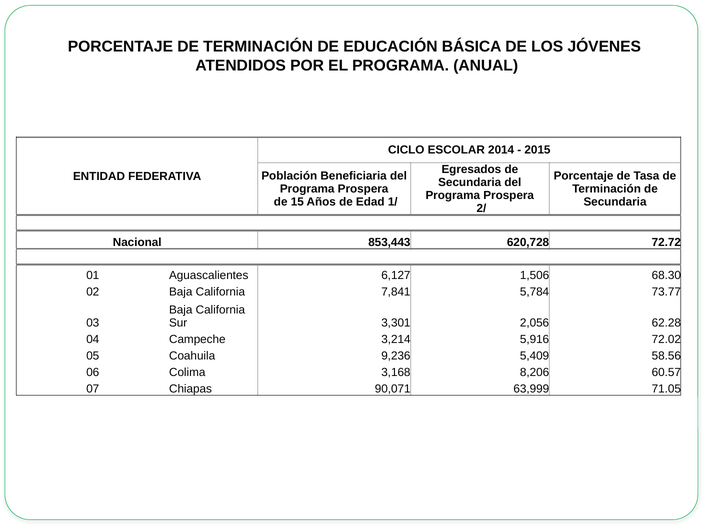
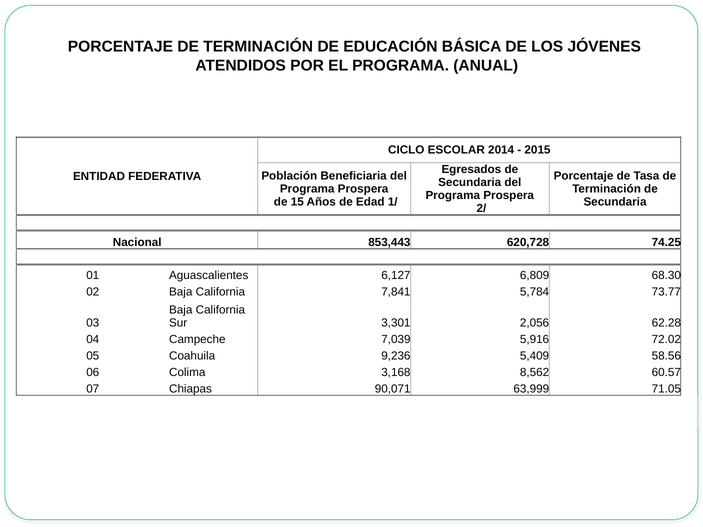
72.72: 72.72 -> 74.25 (666, 243)
1,506: 1,506 -> 6,809 (535, 276)
3,214: 3,214 -> 7,039 (396, 340)
8,206: 8,206 -> 8,562 (535, 373)
